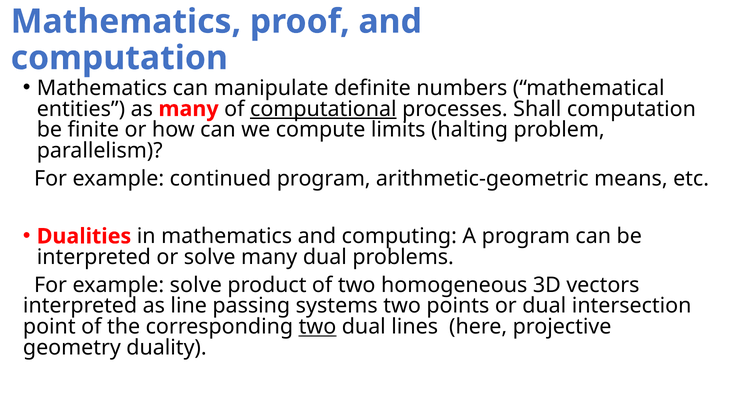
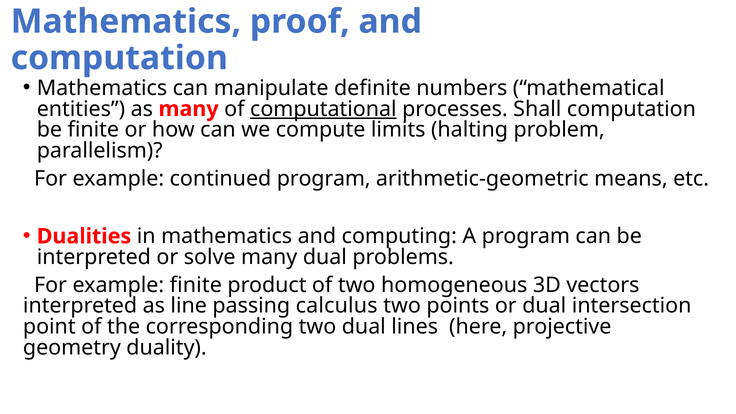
example solve: solve -> finite (196, 285)
systems: systems -> calculus (337, 306)
two underline: present -> none (318, 327)
